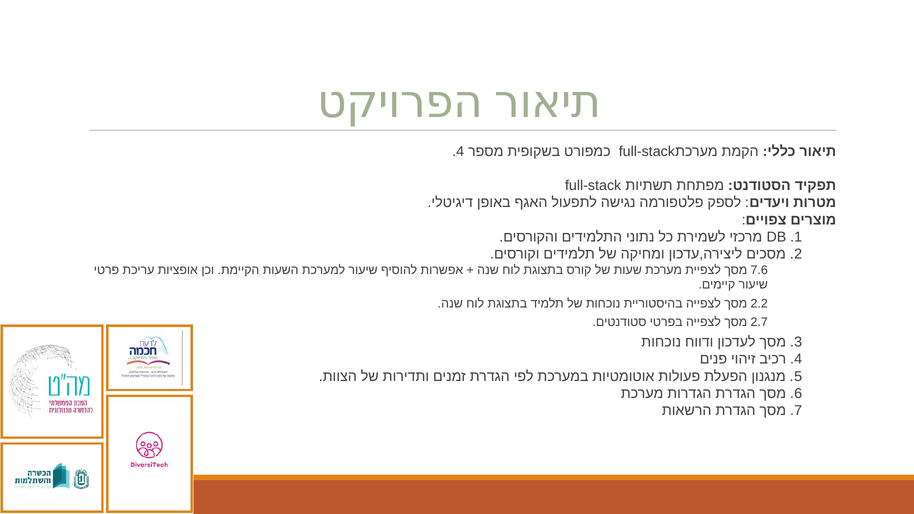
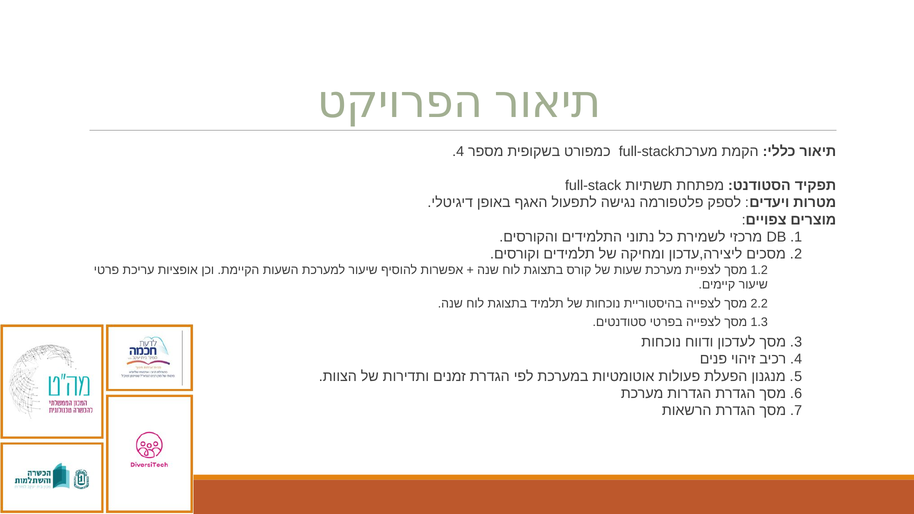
7.6: 7.6 -> 1.2 (759, 270)
2.7: 2.7 -> 1.3 (759, 322)
